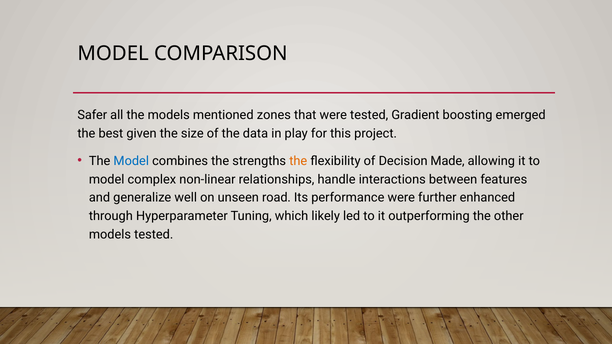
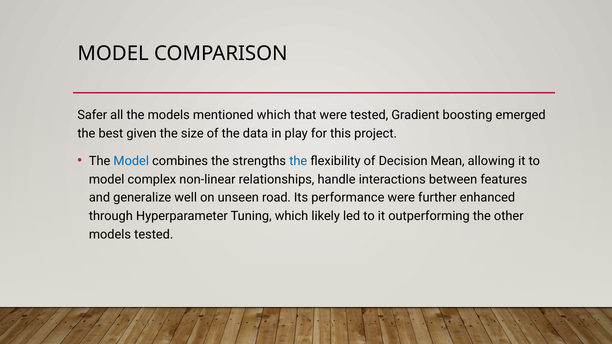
mentioned zones: zones -> which (274, 115)
the colour: orange -> blue (298, 161)
Made: Made -> Mean (448, 161)
